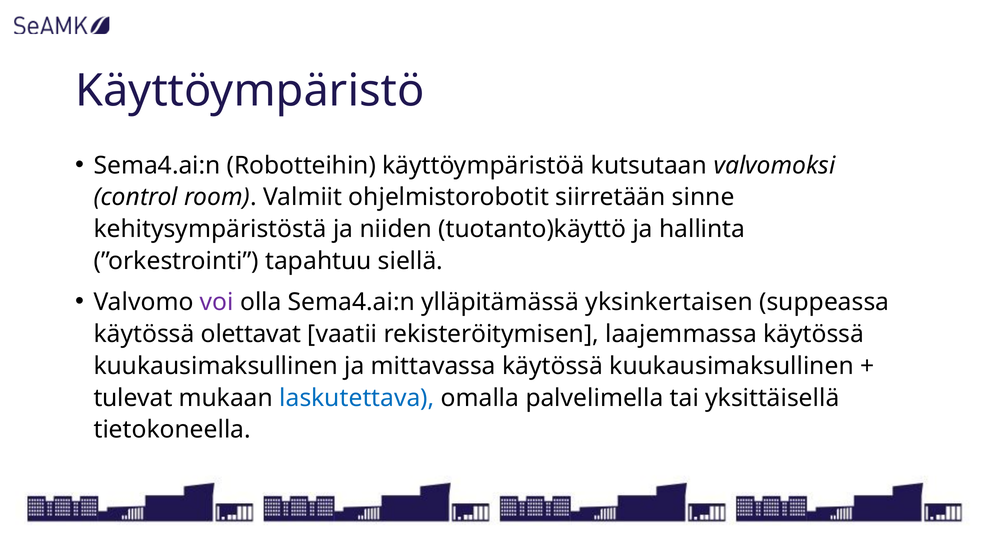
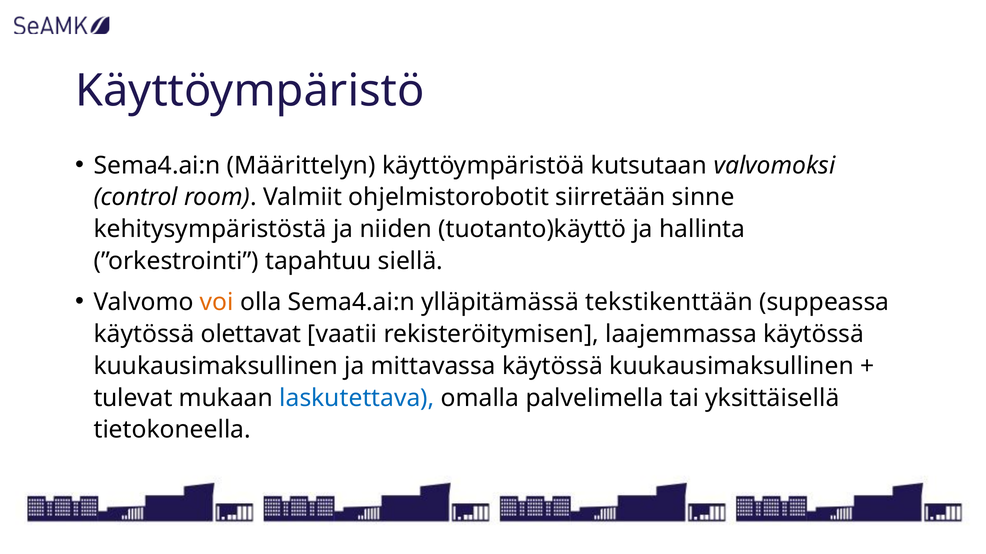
Robotteihin: Robotteihin -> Määrittelyn (301, 166)
voi colour: purple -> orange (217, 303)
yksinkertaisen: yksinkertaisen -> tekstikenttään (669, 303)
